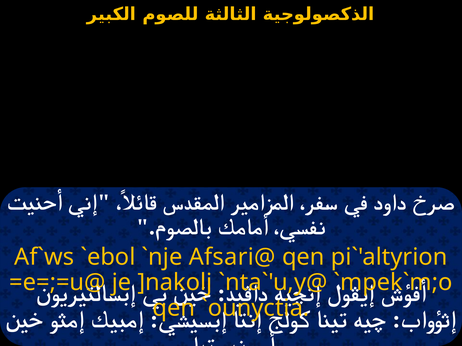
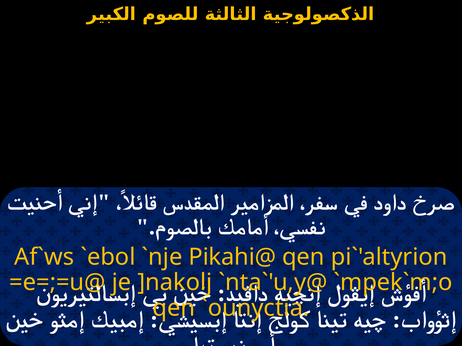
Afsari@: Afsari@ -> Pikahi@ (232, 257)
